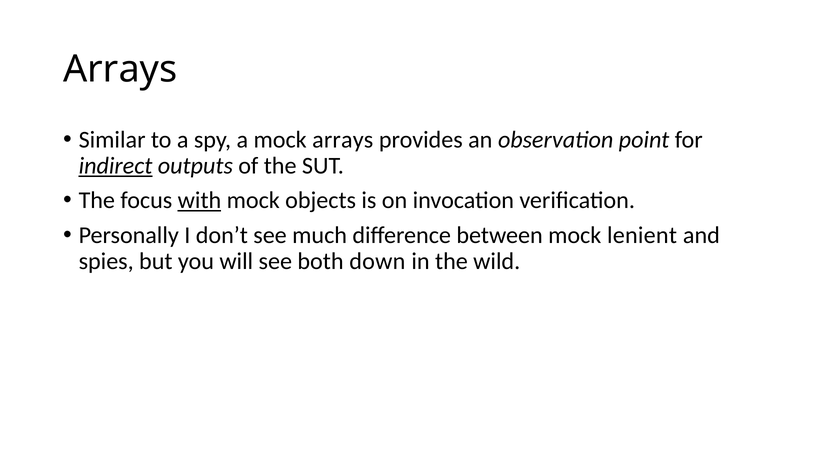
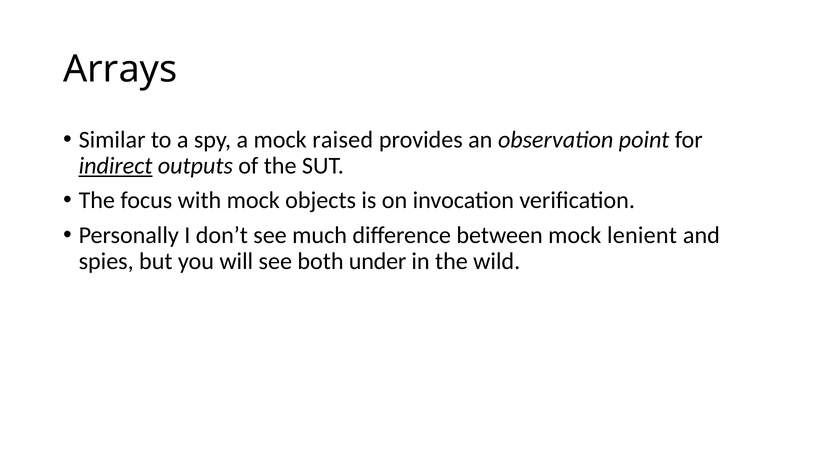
mock arrays: arrays -> raised (343, 140)
with underline: present -> none (199, 201)
down: down -> under (378, 262)
